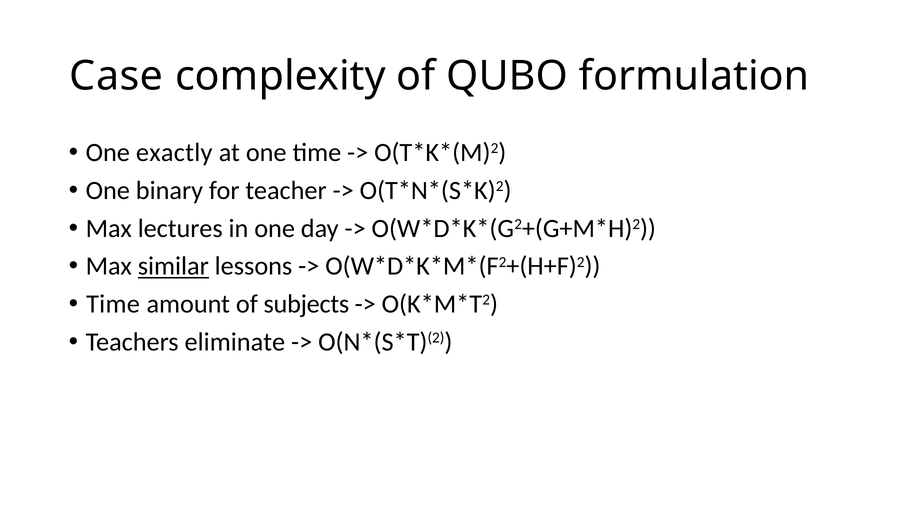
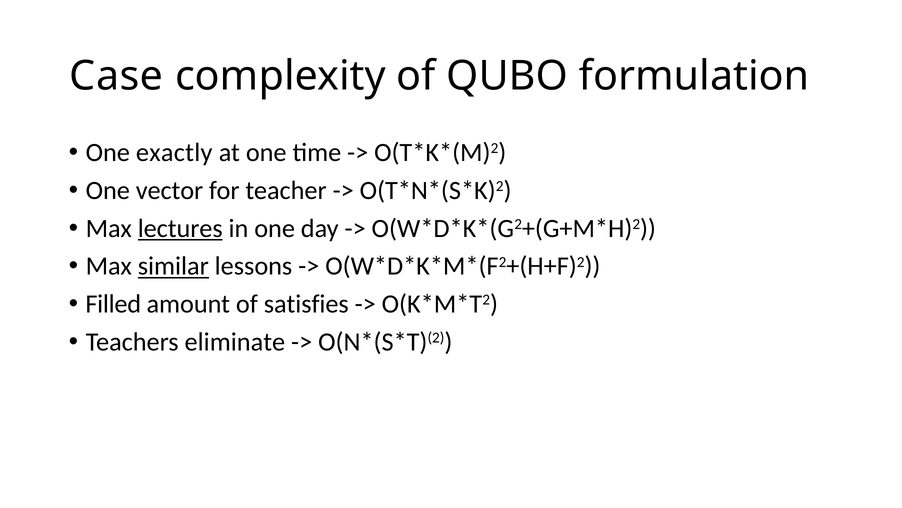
binary: binary -> vector (170, 190)
lectures underline: none -> present (180, 228)
Time: Time -> Filled (113, 304)
subjects: subjects -> satisfies (306, 304)
